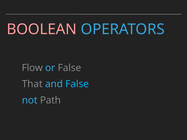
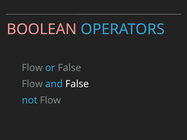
That: That -> Flow (32, 84)
False colour: light blue -> white (77, 84)
not Path: Path -> Flow (50, 100)
